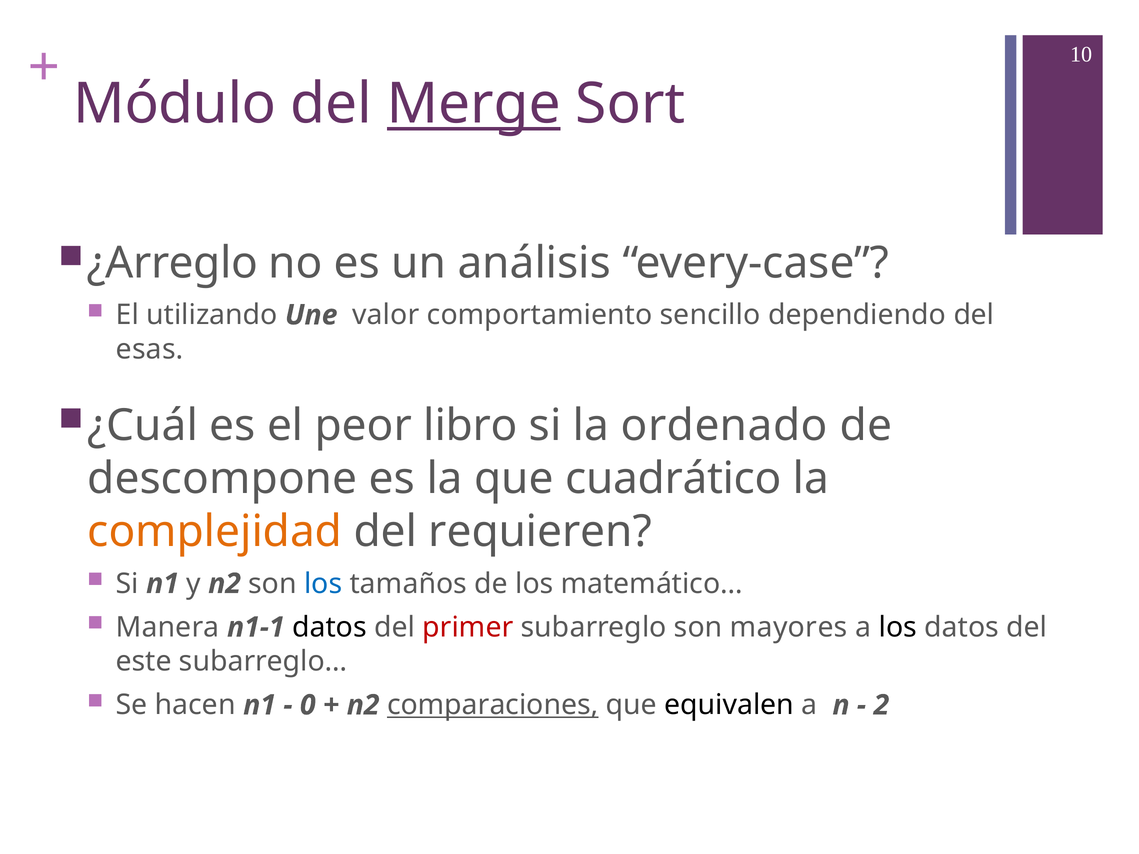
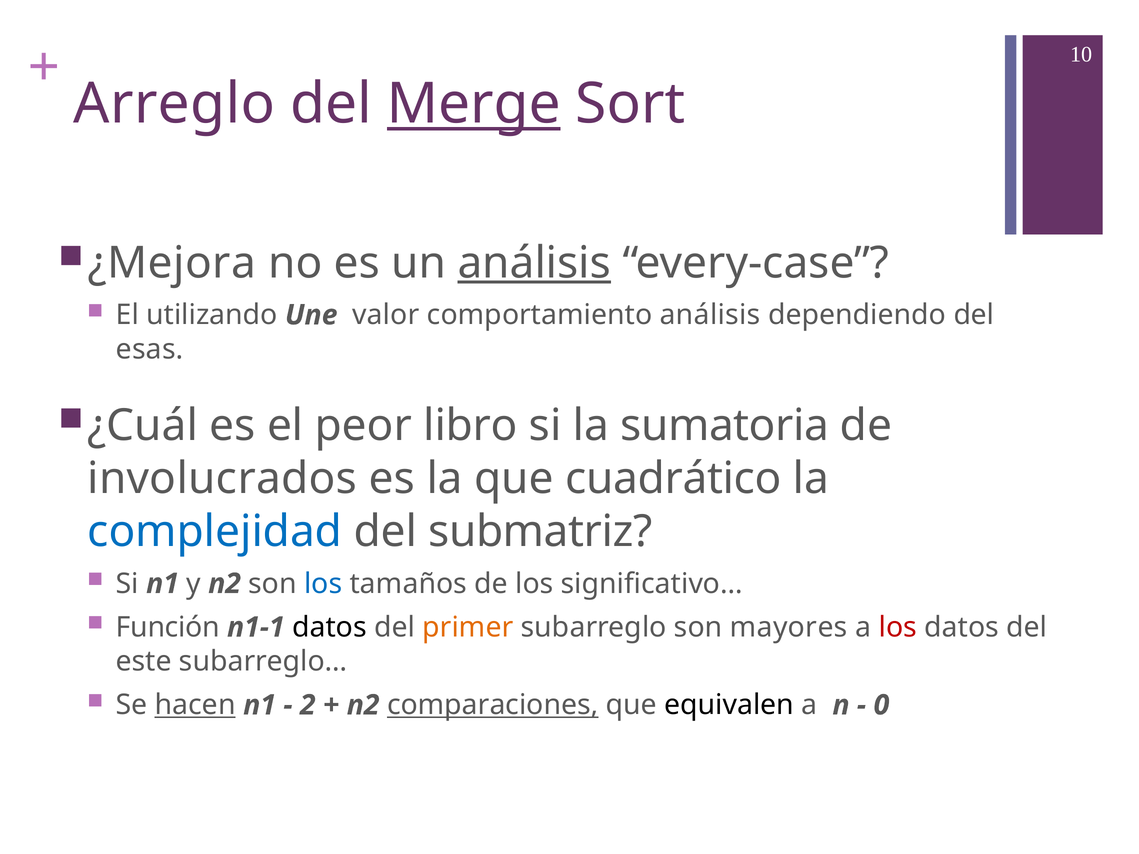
Módulo: Módulo -> Arreglo (174, 104)
¿Arreglo: ¿Arreglo -> ¿Mejora (172, 263)
análisis underline: none -> present (534, 263)
comportamiento sencillo: sencillo -> análisis (710, 315)
ordenado: ordenado -> sumatoria (725, 426)
descompone: descompone -> involucrados (222, 479)
complejidad colour: orange -> blue (215, 532)
requieren: requieren -> submatriz (540, 532)
matemático…: matemático… -> significativo… (652, 584)
Manera: Manera -> Función (168, 627)
primer colour: red -> orange (468, 627)
los colour: black -> red (898, 627)
hacen underline: none -> present (195, 705)
0: 0 -> 2 (308, 705)
2: 2 -> 0 (881, 705)
